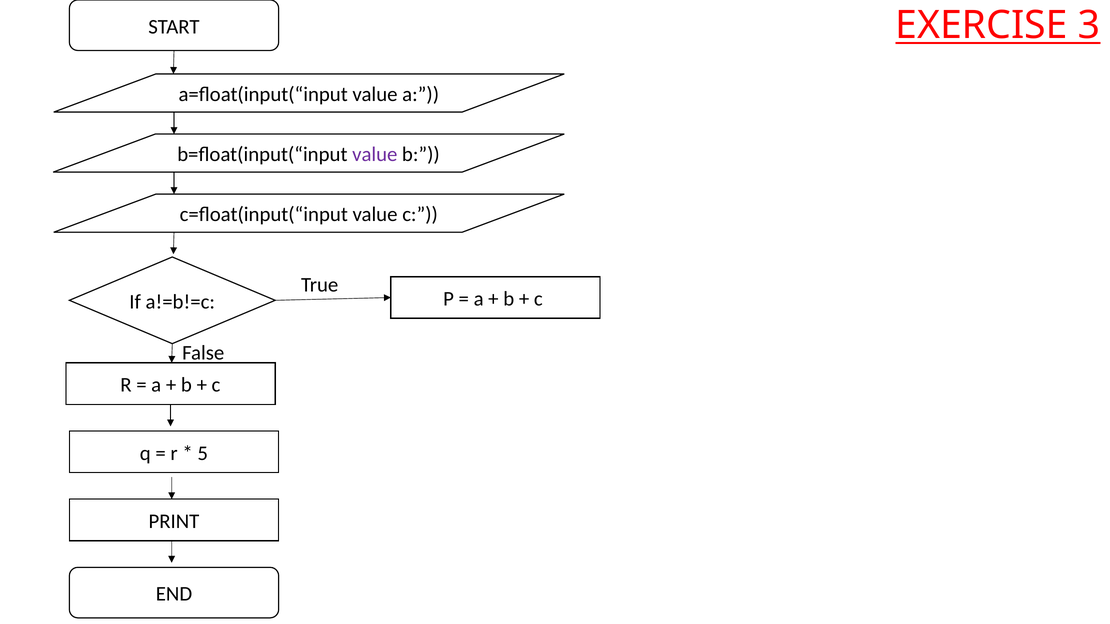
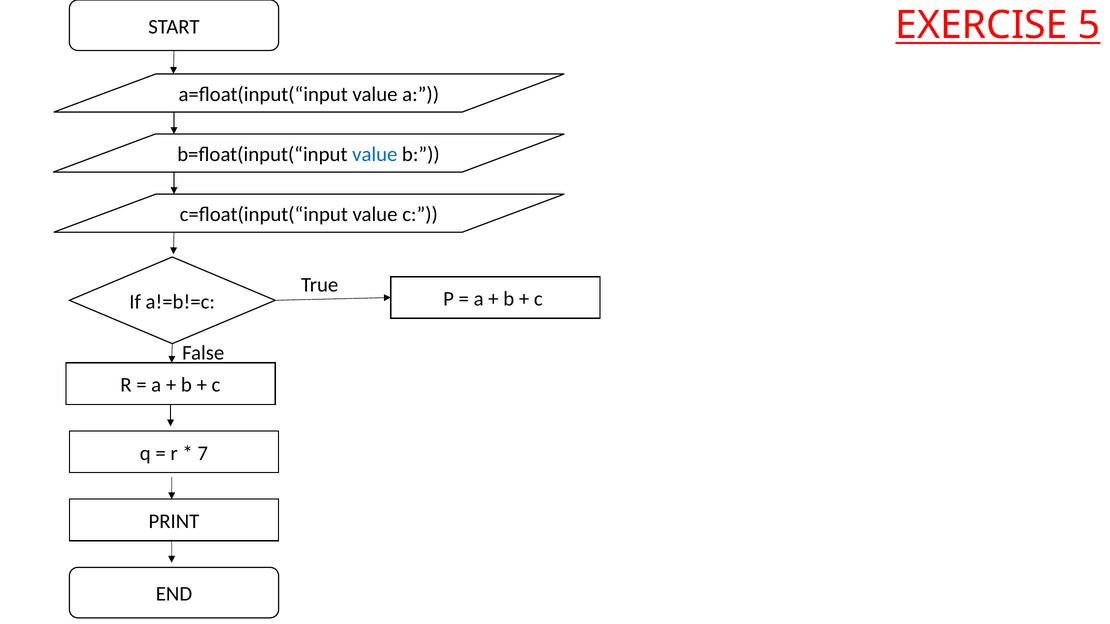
3: 3 -> 5 (1089, 25)
value colour: purple -> blue (375, 155)
5: 5 -> 7 (203, 454)
